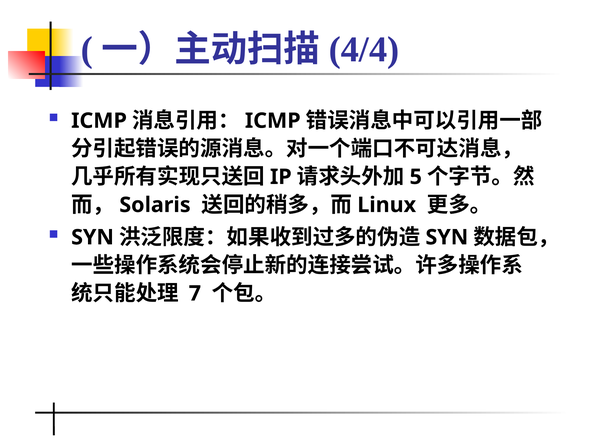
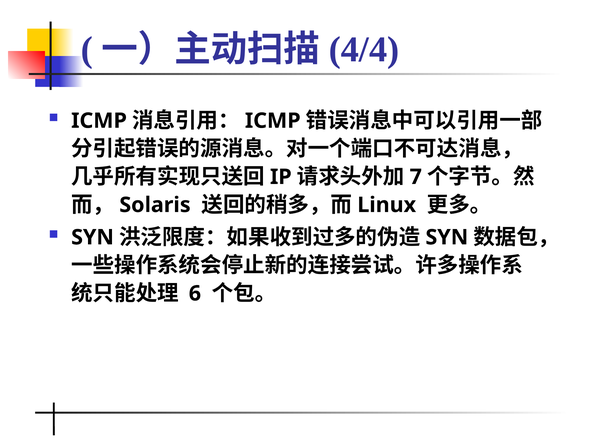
5: 5 -> 7 (416, 177)
7: 7 -> 6 (195, 294)
